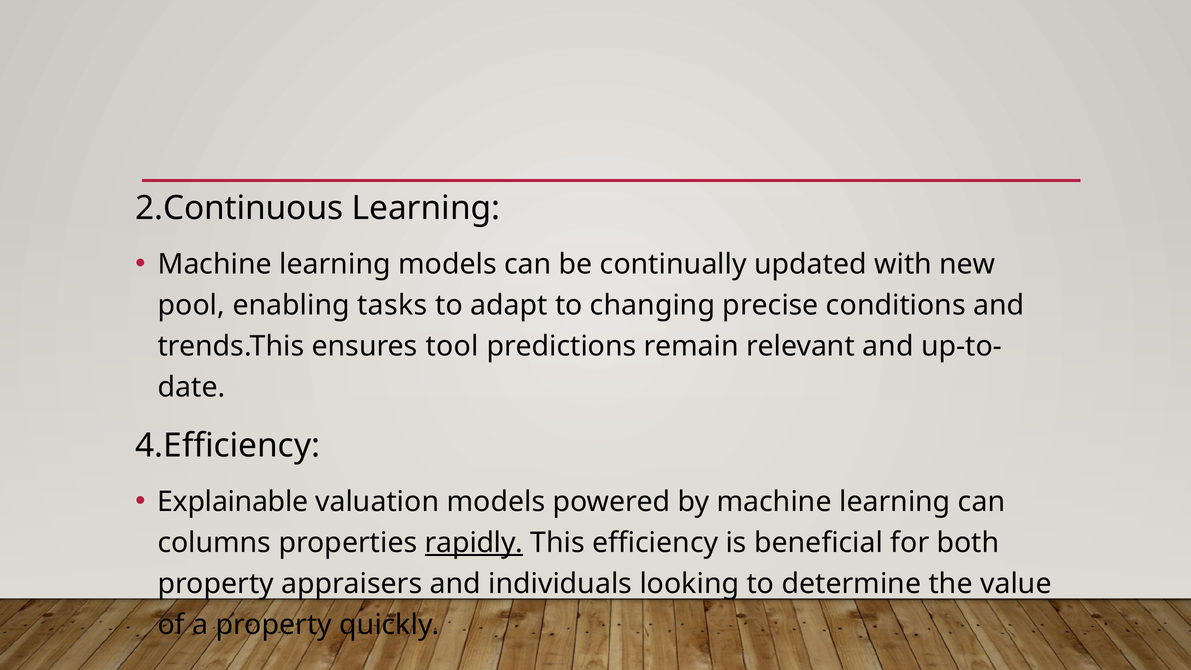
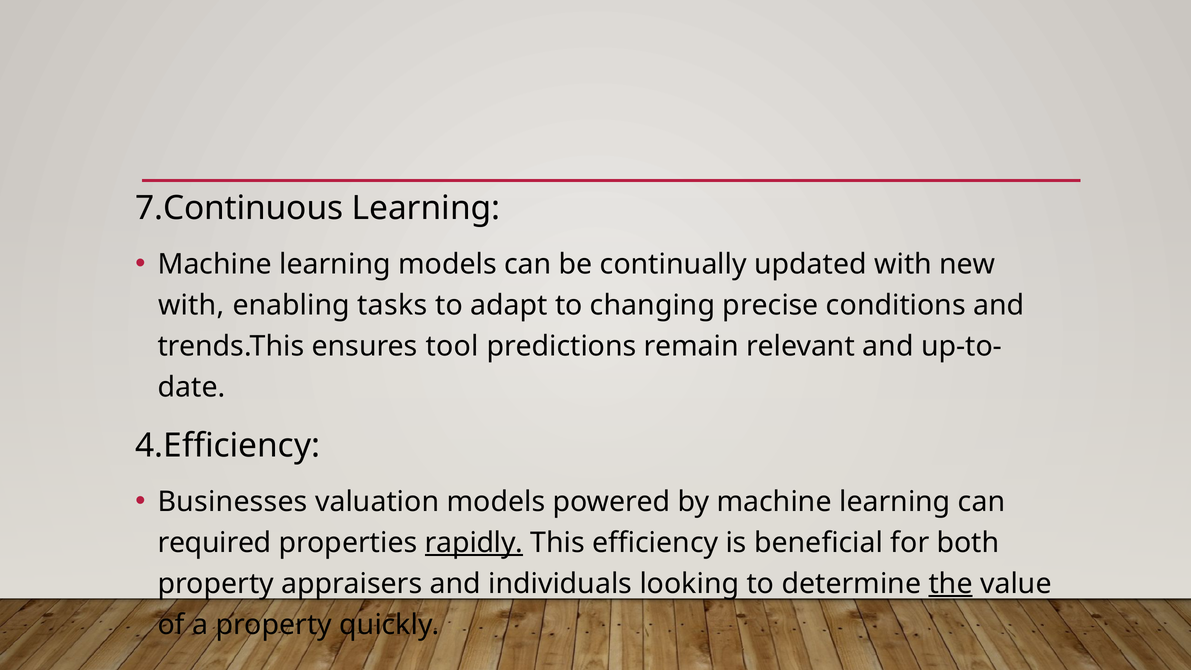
2.Continuous: 2.Continuous -> 7.Continuous (239, 208)
pool: pool -> with (191, 305)
Explainable: Explainable -> Businesses (233, 502)
columns: columns -> required (214, 543)
the underline: none -> present (951, 584)
